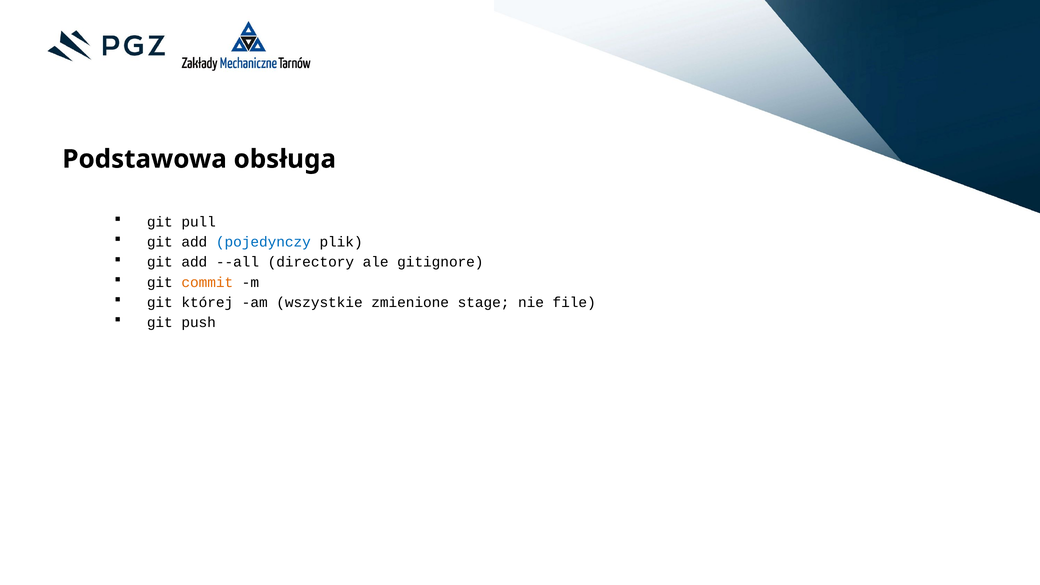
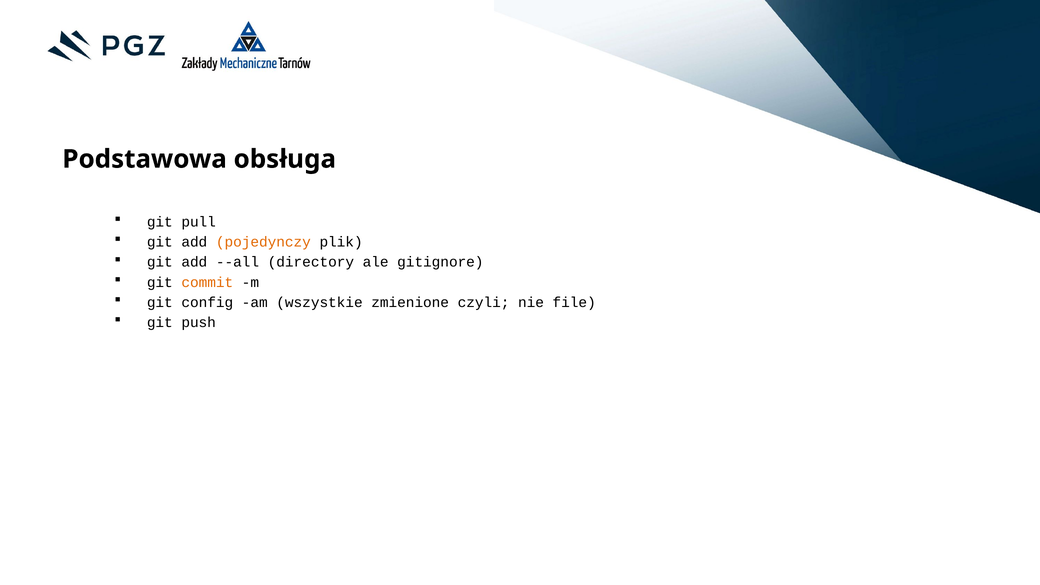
pojedynczy colour: blue -> orange (263, 242)
której: której -> config (207, 302)
stage: stage -> czyli (484, 302)
